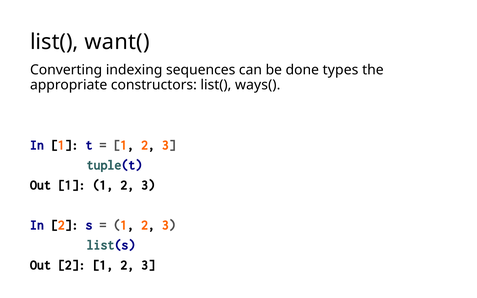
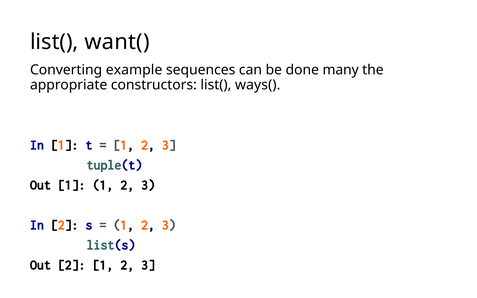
indexing: indexing -> example (134, 70)
types: types -> many (341, 70)
